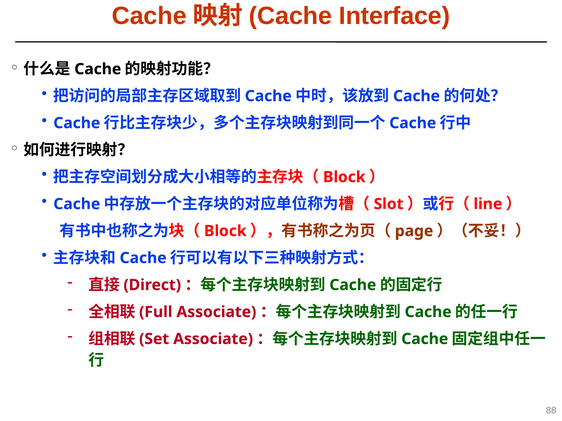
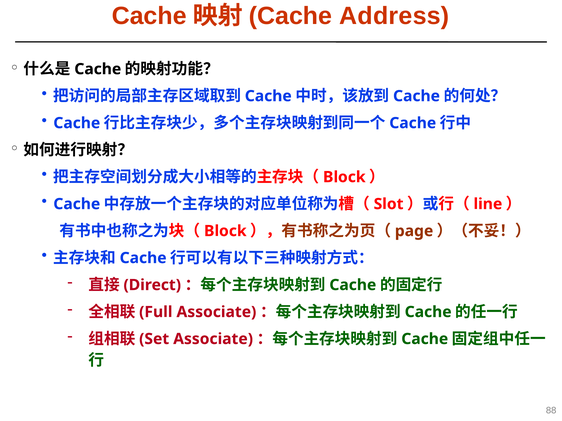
Interface: Interface -> Address (394, 16)
